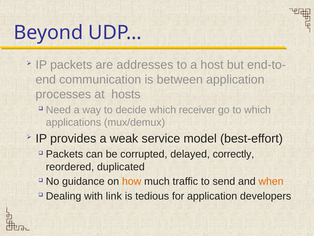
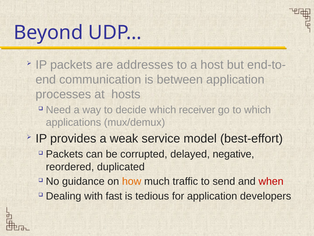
correctly: correctly -> negative (233, 154)
when colour: orange -> red (271, 181)
link: link -> fast (114, 196)
